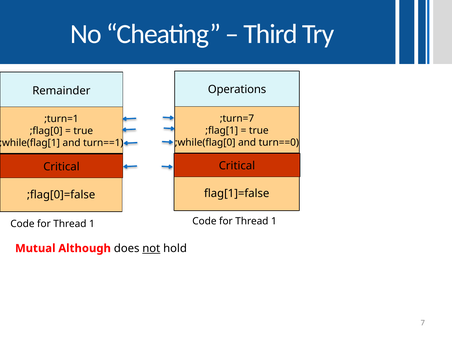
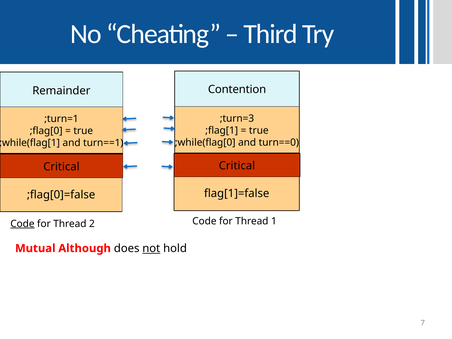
Operations: Operations -> Contention (237, 90)
turn=7: turn=7 -> turn=3 (238, 118)
Code underline: none -> present (22, 224)
1: 1 -> 2 (92, 224)
